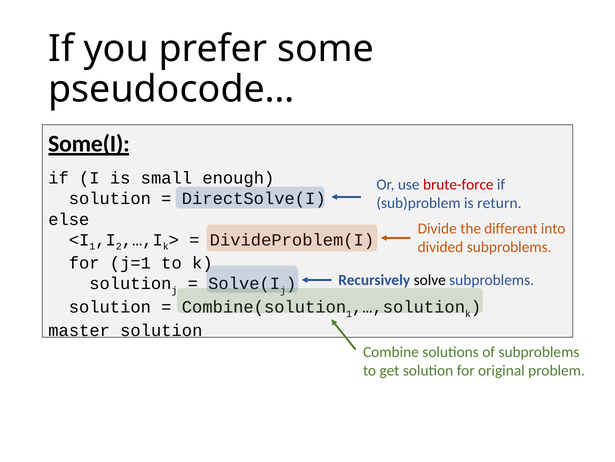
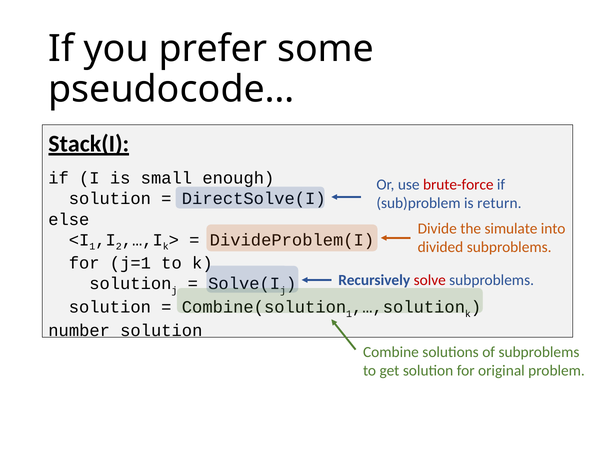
Some(I: Some(I -> Stack(I (89, 144)
different: different -> simulate (511, 228)
solve colour: black -> red (430, 280)
master: master -> number (79, 330)
